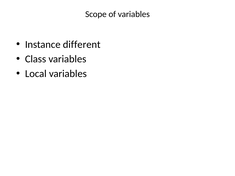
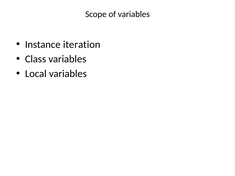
different: different -> iteration (82, 44)
